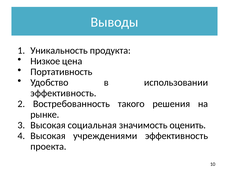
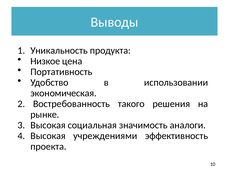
эффективность: эффективность -> экономическая (64, 93)
оценить: оценить -> аналоги (188, 125)
